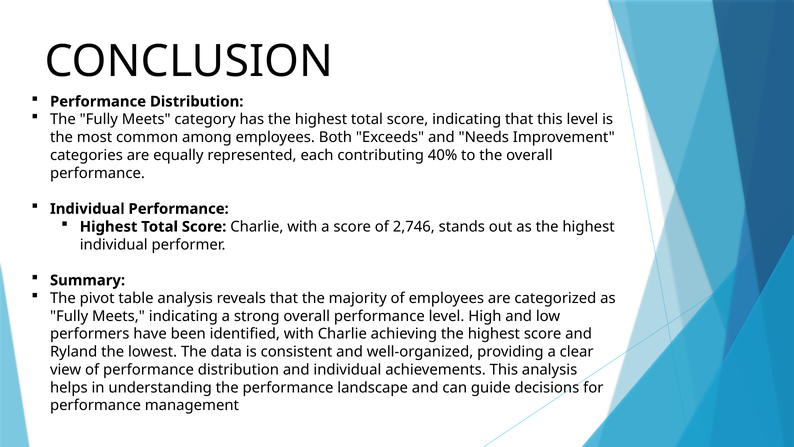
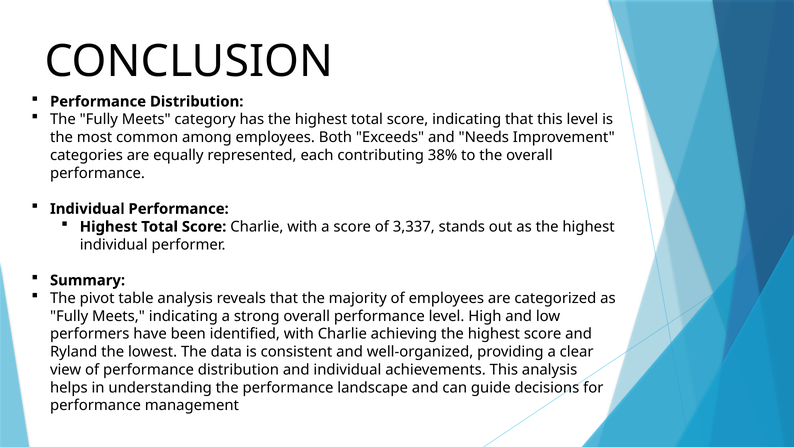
40%: 40% -> 38% (443, 155)
2,746: 2,746 -> 3,337 (414, 227)
